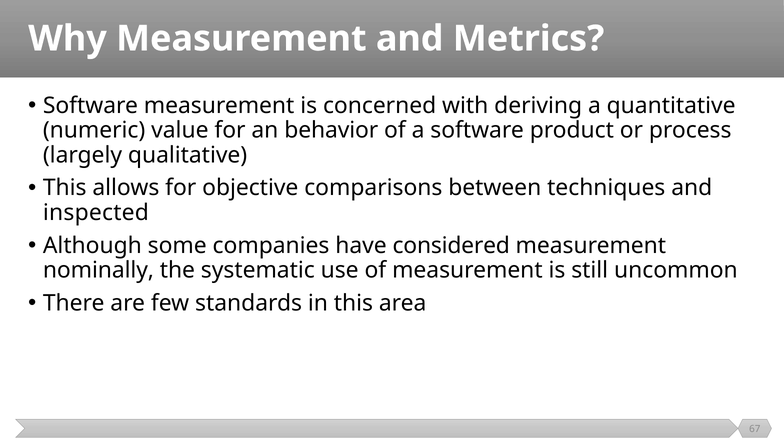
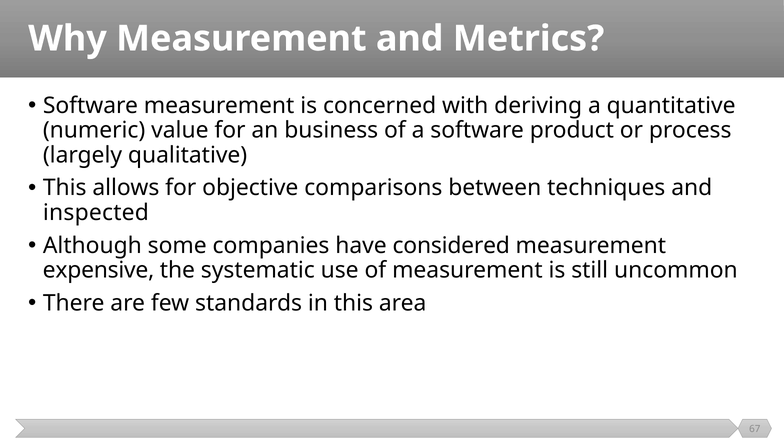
behavior: behavior -> business (331, 130)
nominally: nominally -> expensive (99, 270)
